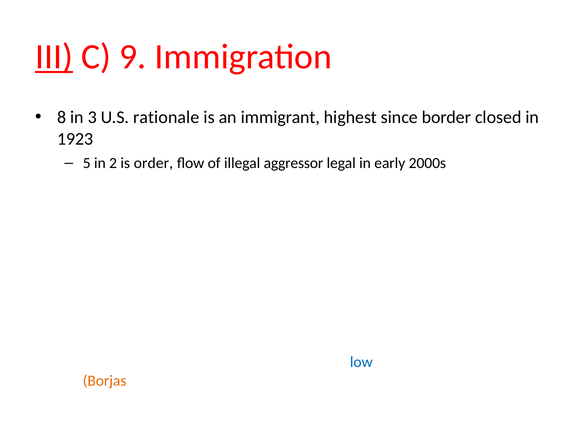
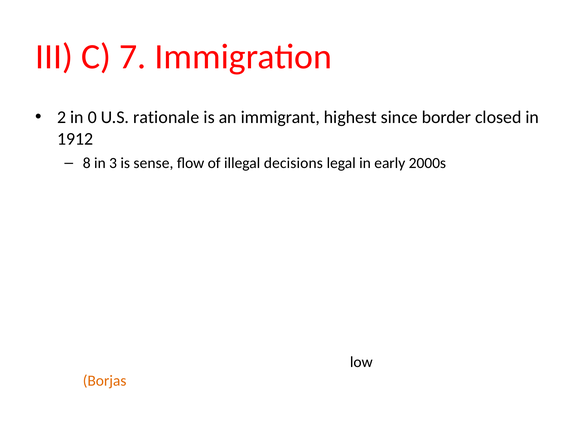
III underline: present -> none (54, 57)
9: 9 -> 7 (133, 57)
8: 8 -> 2 (62, 117)
3: 3 -> 0 (92, 117)
1923: 1923 -> 1912 (75, 139)
5: 5 -> 8 (87, 163)
2: 2 -> 3 (113, 163)
order: order -> sense (153, 163)
aggressor: aggressor -> decisions (293, 163)
low colour: blue -> black (361, 363)
